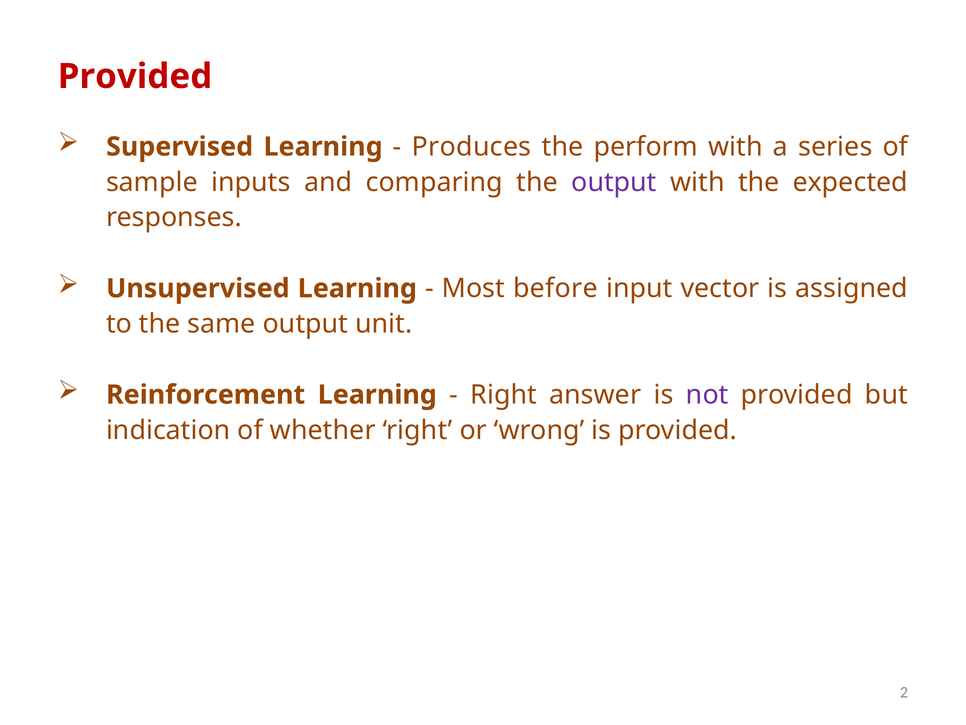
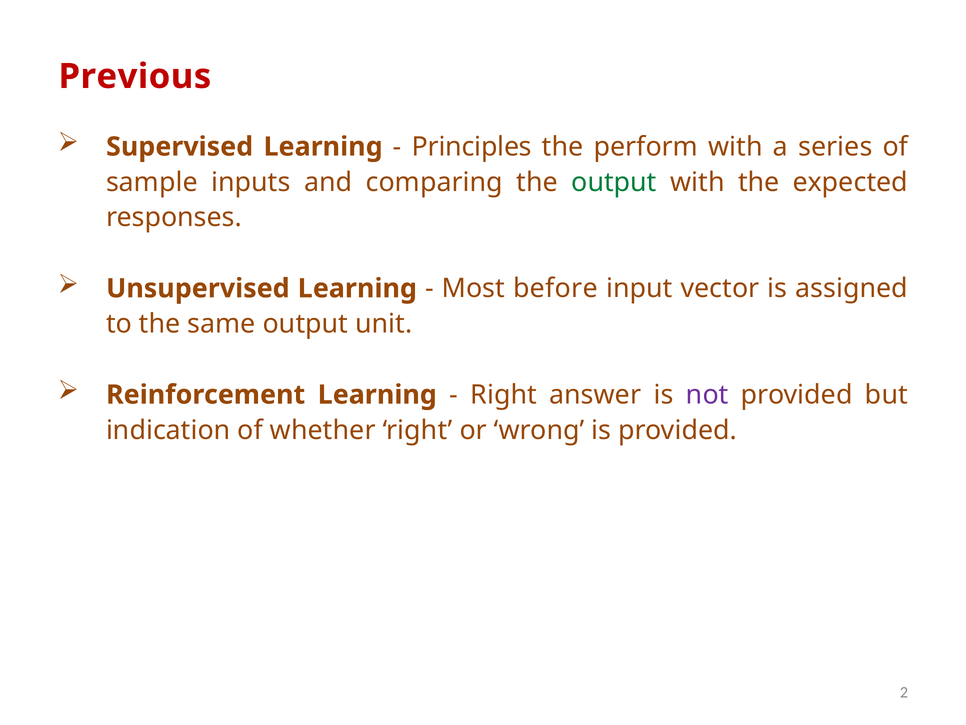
Provided: Provided -> Previous (135, 76)
Produces: Produces -> Principles (472, 147)
output colour: purple -> green (614, 182)
